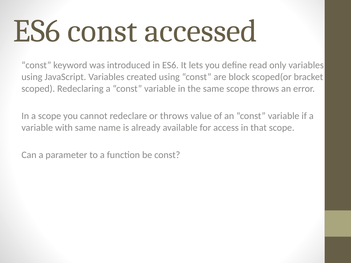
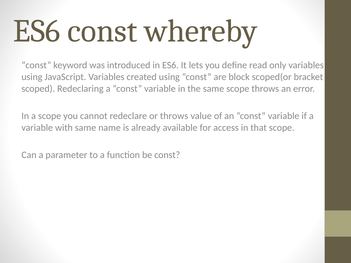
accessed: accessed -> whereby (201, 31)
